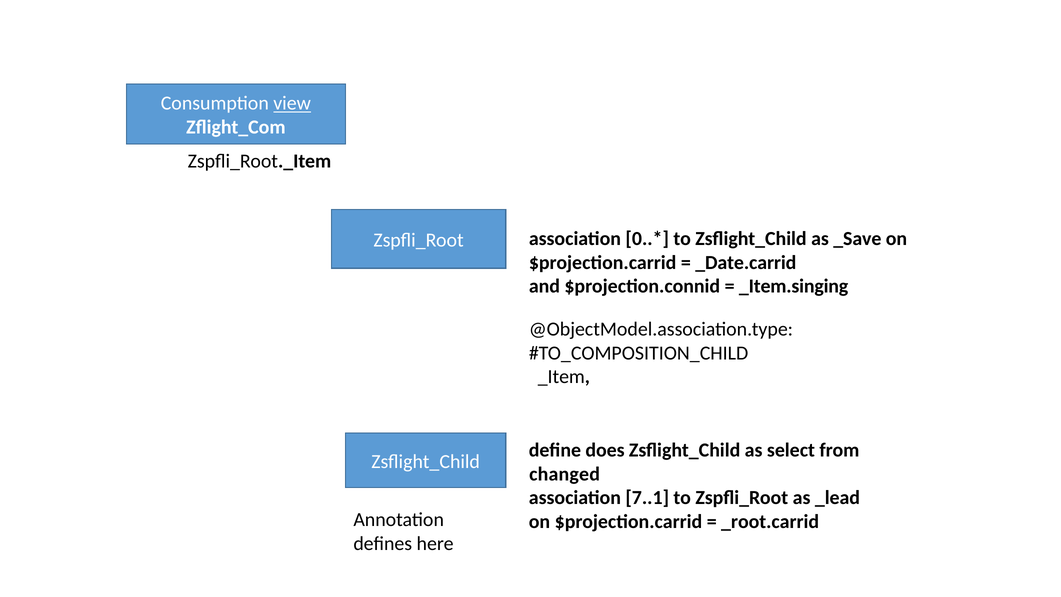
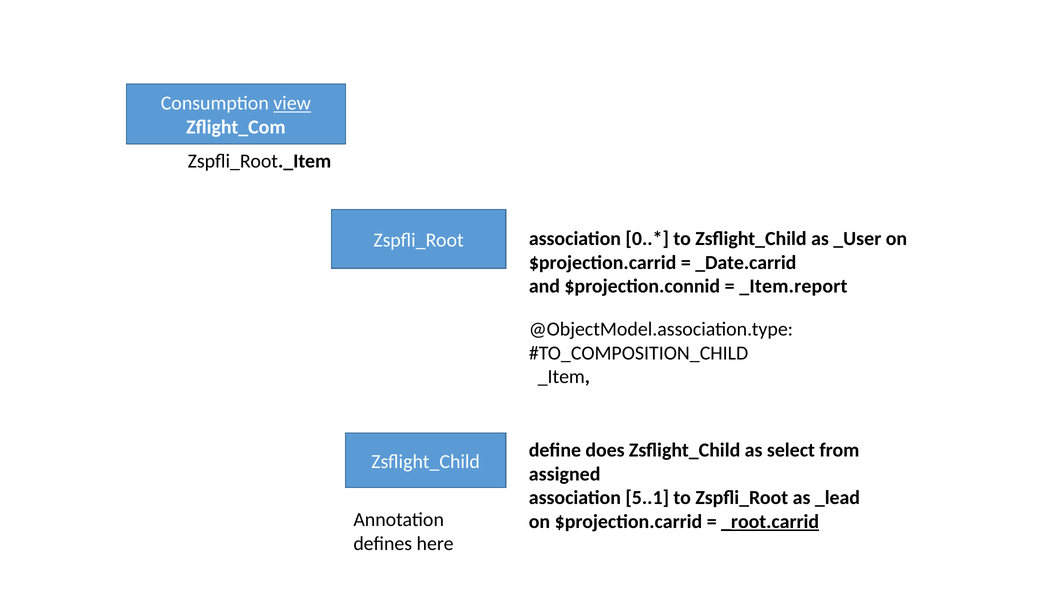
_Save: _Save -> _User (857, 238)
_Item.singing: _Item.singing -> _Item.report (793, 286)
changed: changed -> assigned (565, 474)
7..1: 7..1 -> 5..1 (647, 498)
_root.carrid underline: none -> present (770, 522)
